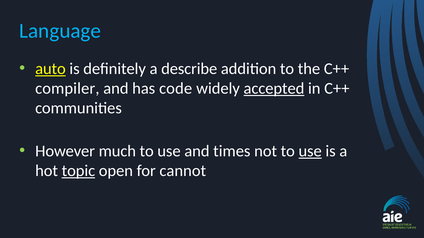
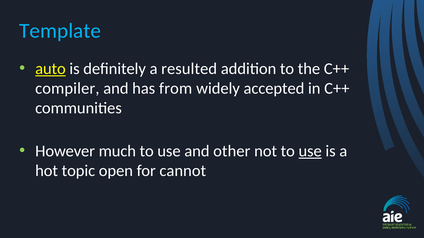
Language: Language -> Template (60, 31)
describe: describe -> resulted (189, 69)
code: code -> from (176, 89)
accepted underline: present -> none (274, 89)
times: times -> other (232, 151)
topic underline: present -> none (78, 171)
